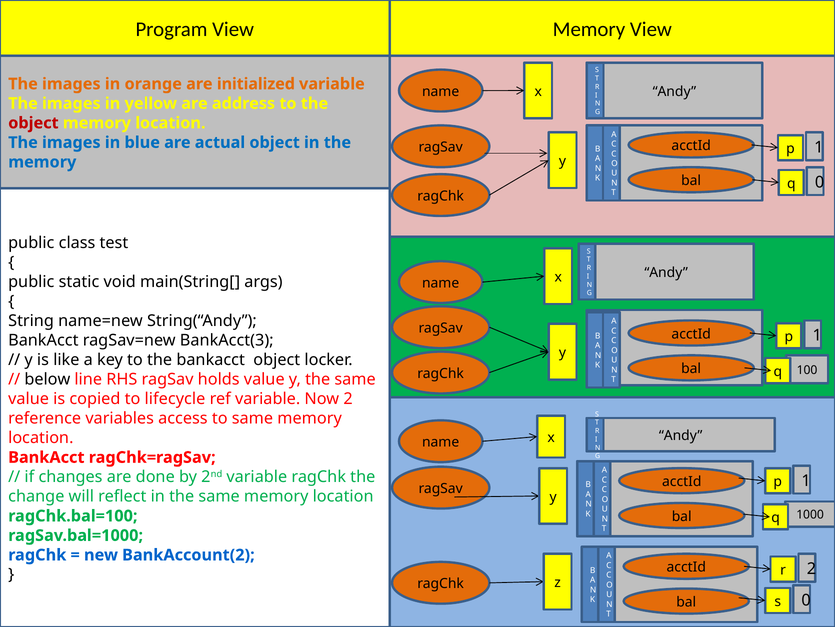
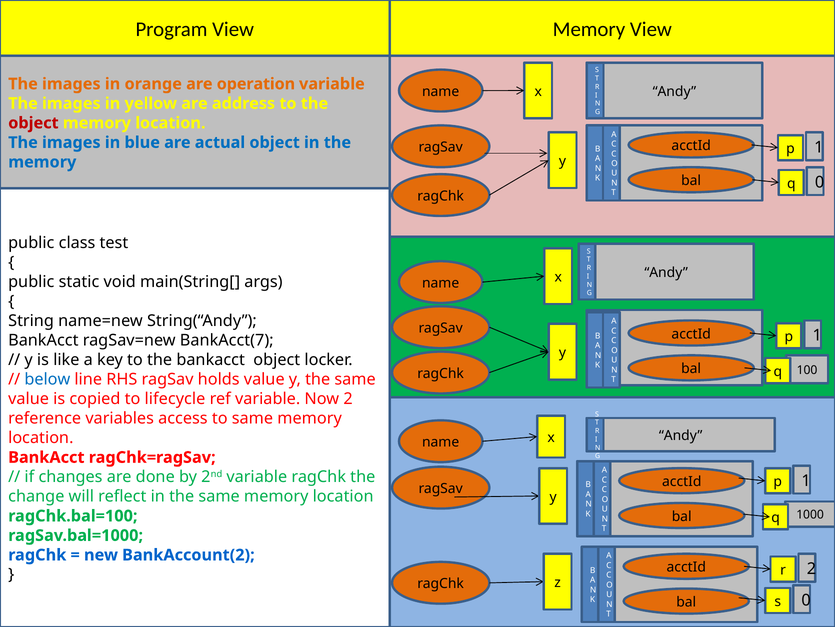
initialized: initialized -> operation (256, 84)
BankAcct(3: BankAcct(3 -> BankAcct(7 (227, 340)
below colour: black -> blue (47, 379)
